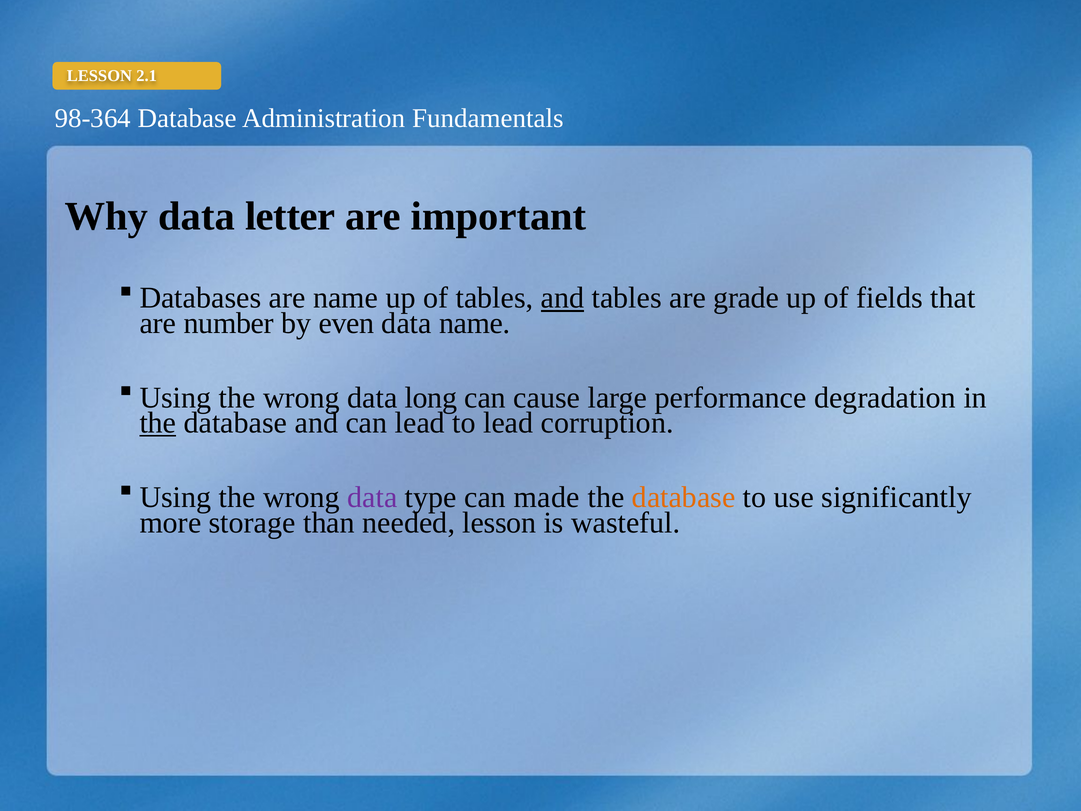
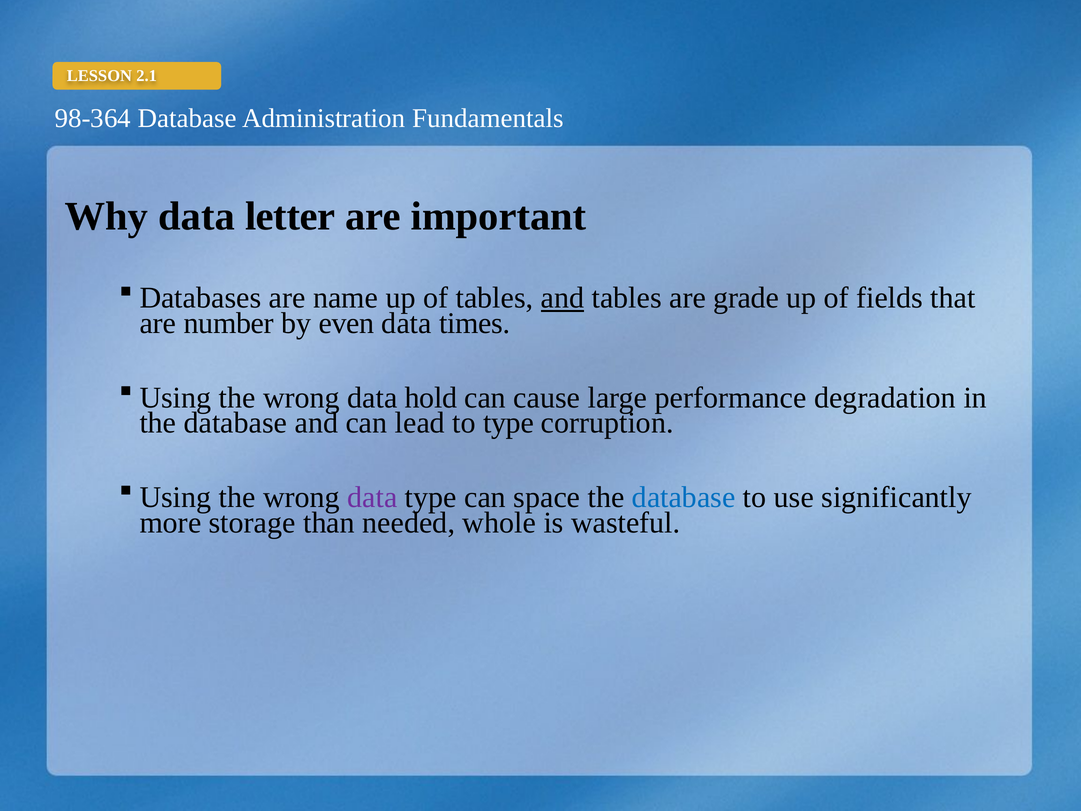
data name: name -> times (475, 323)
long: long -> hold (431, 398)
the underline: present -> none (158, 423)
to lead: lead -> type (508, 423)
made: made -> space (547, 497)
database colour: orange -> blue (684, 497)
needed lesson: lesson -> whole (499, 522)
